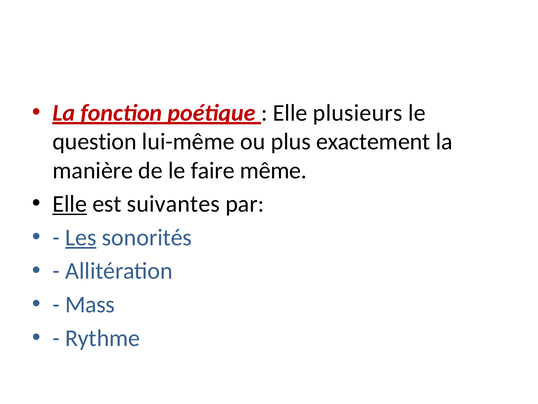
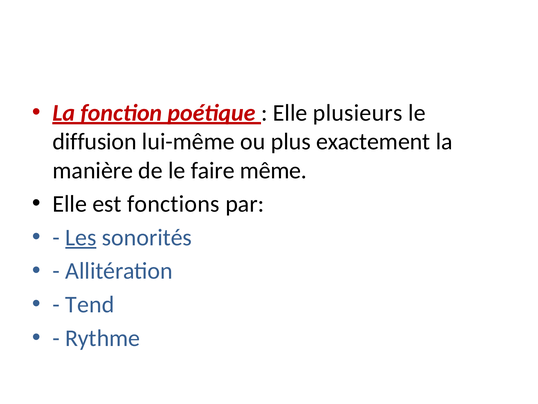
question: question -> diffusion (95, 142)
Elle underline: present -> none (70, 204)
suivantes: suivantes -> fonctions (173, 204)
Mass: Mass -> Tend (90, 304)
